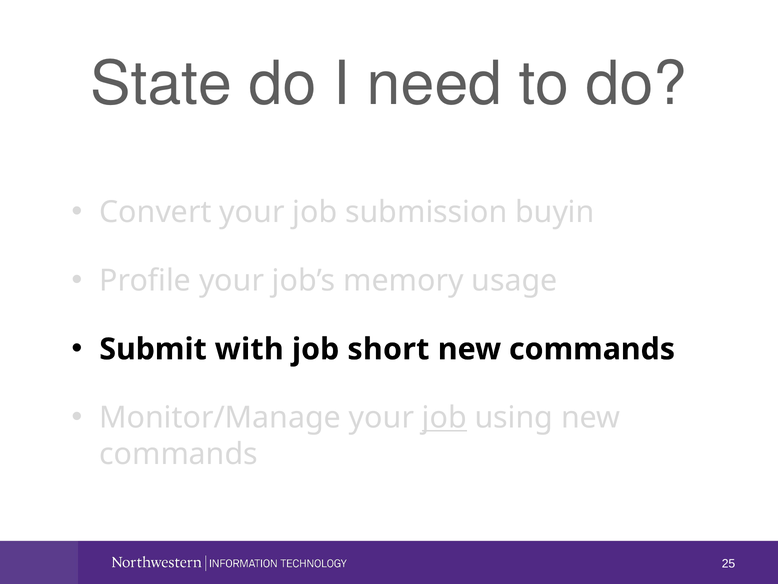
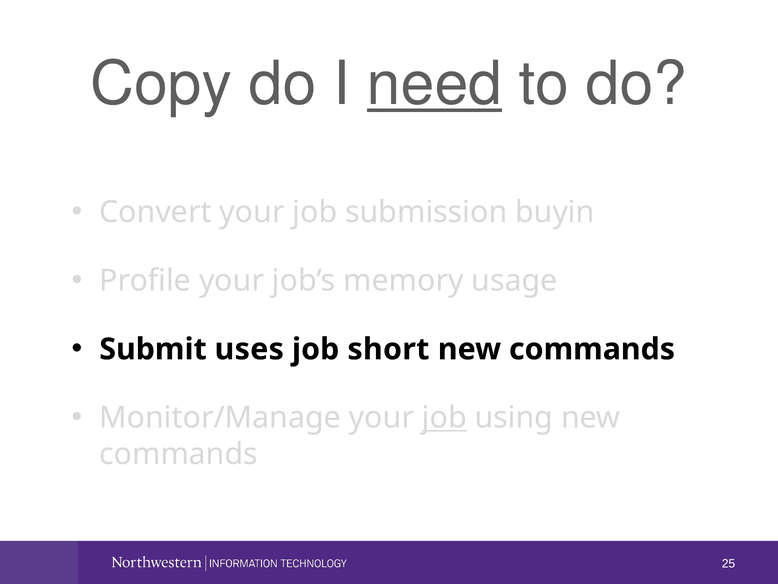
State: State -> Copy (161, 84)
need underline: none -> present (435, 84)
with: with -> uses (249, 349)
